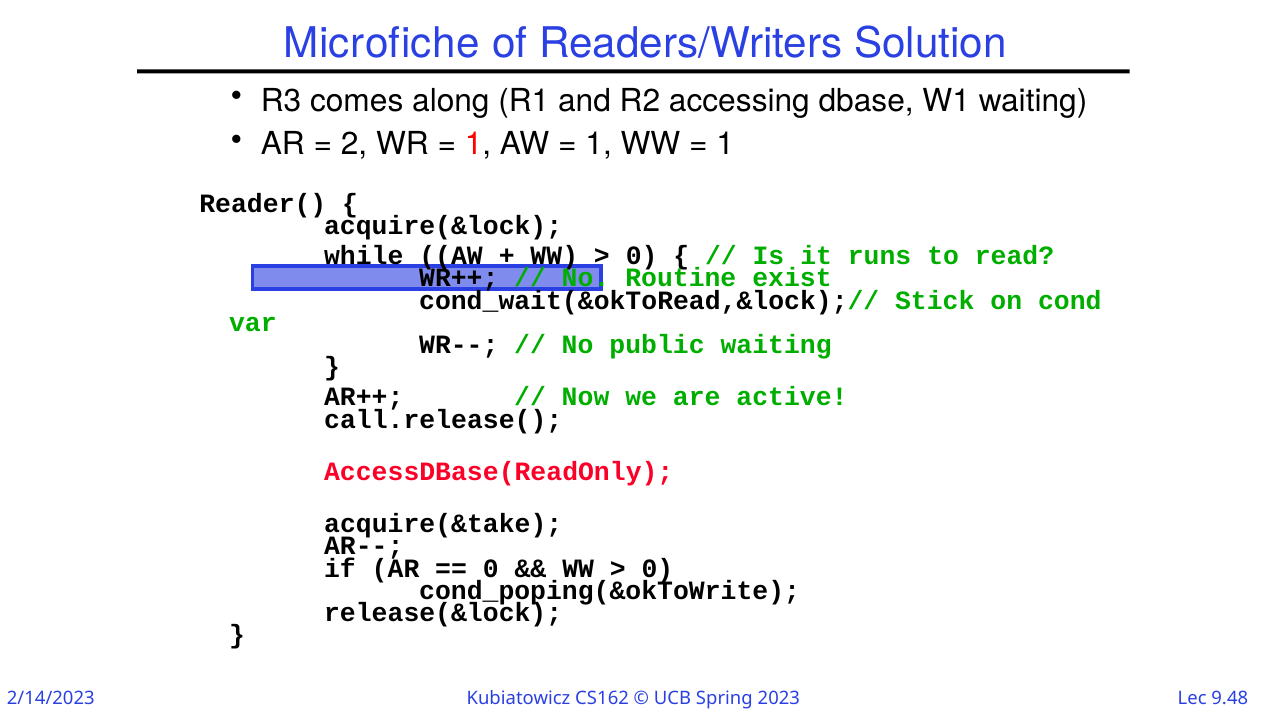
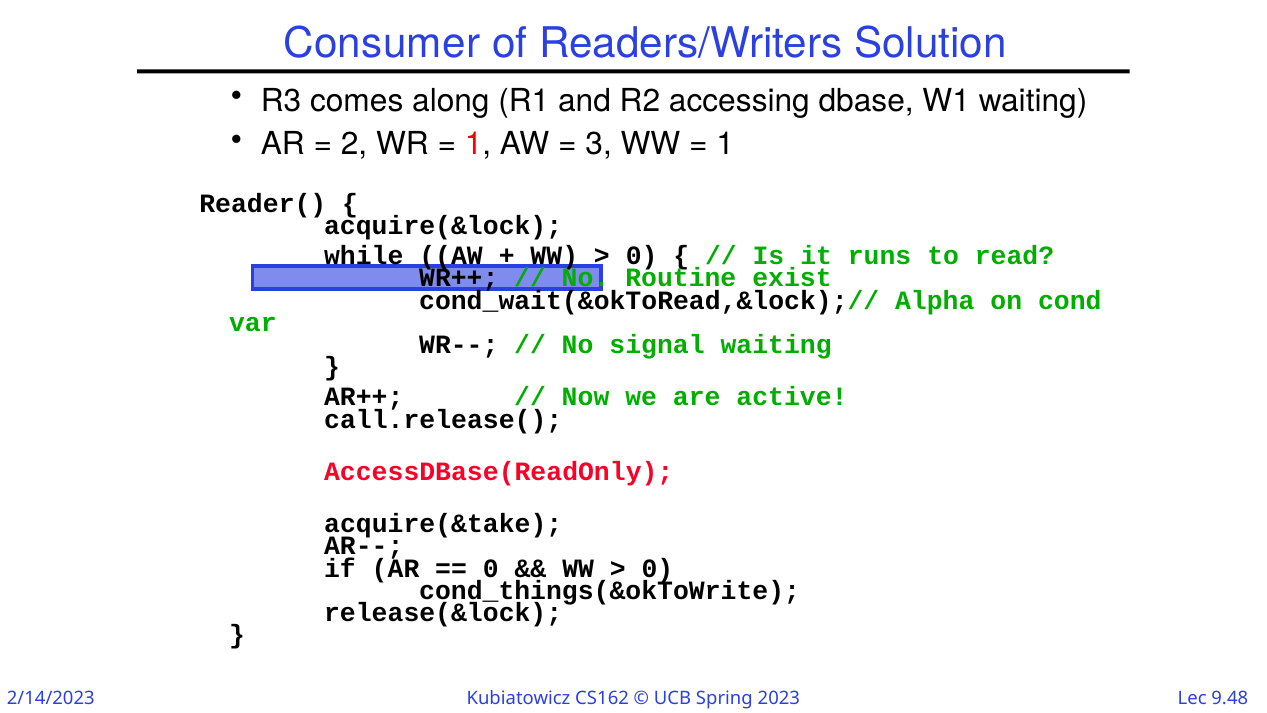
Microfiche: Microfiche -> Consumer (382, 43)
1: 1 -> 3 (599, 144)
Stick: Stick -> Alpha (935, 300)
public: public -> signal (657, 345)
cond_poping(&okToWrite: cond_poping(&okToWrite -> cond_things(&okToWrite (610, 590)
